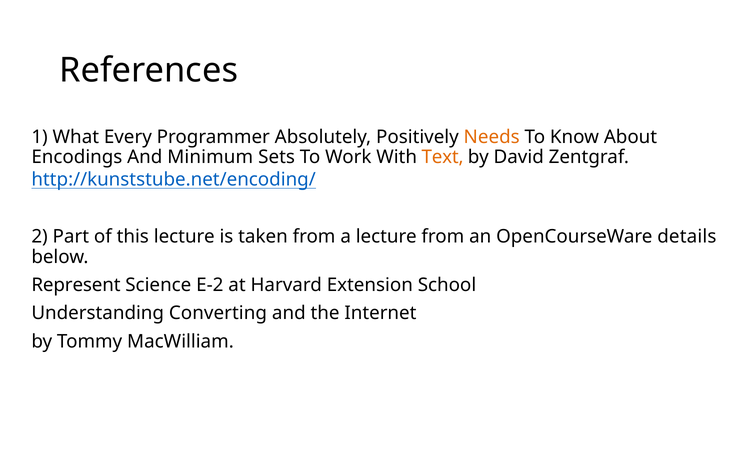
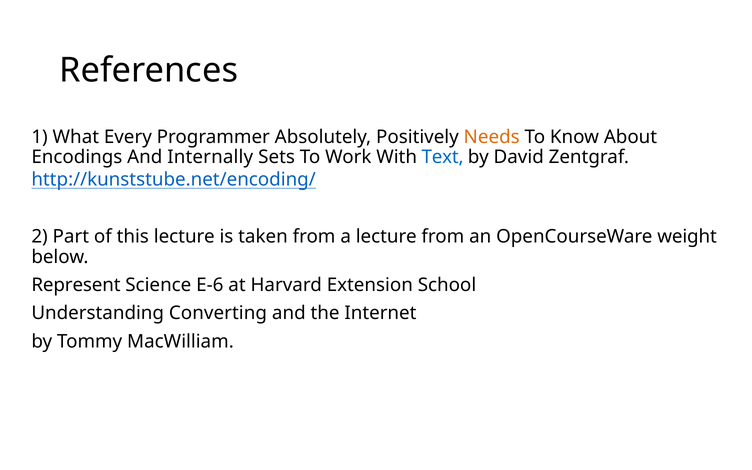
Minimum: Minimum -> Internally (210, 157)
Text colour: orange -> blue (443, 157)
details: details -> weight (687, 237)
E-2: E-2 -> E-6 (210, 285)
